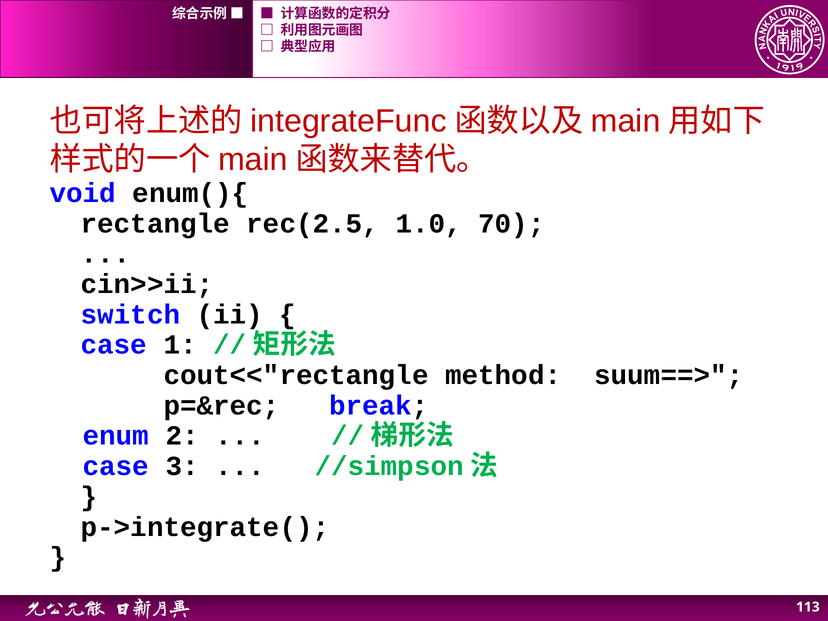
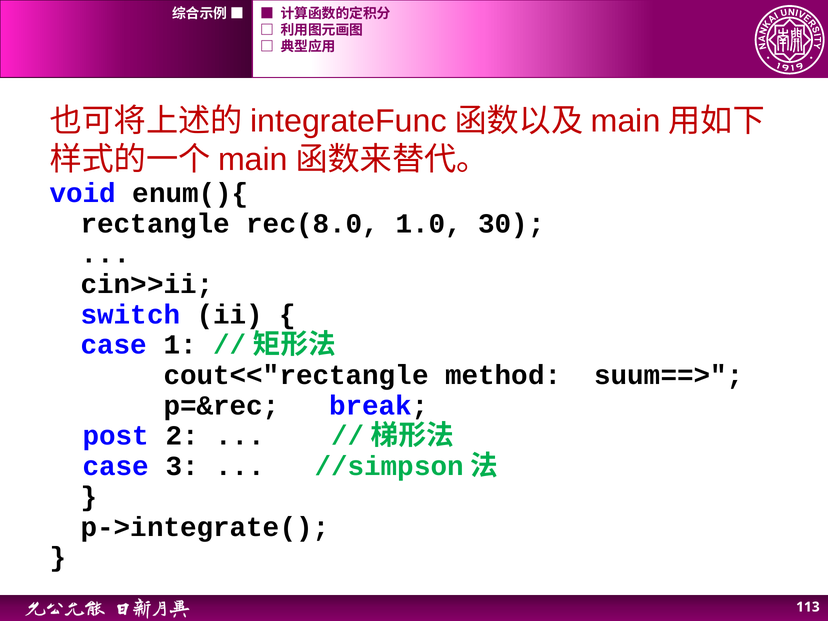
rec(2.5: rec(2.5 -> rec(8.0 (313, 223)
70: 70 -> 30 (511, 223)
enum: enum -> post (116, 436)
